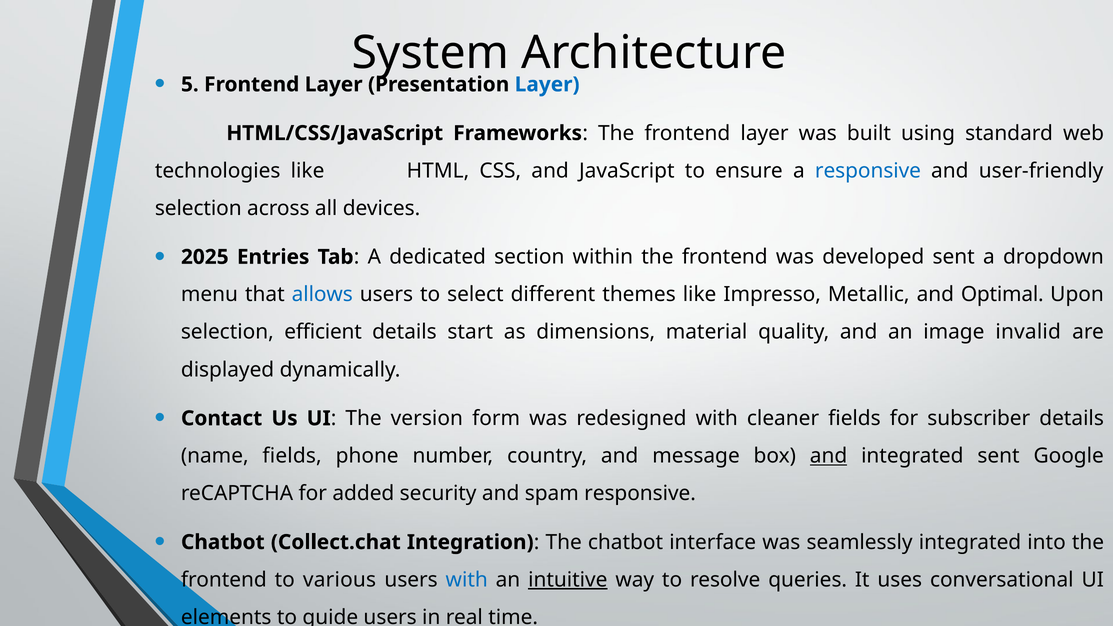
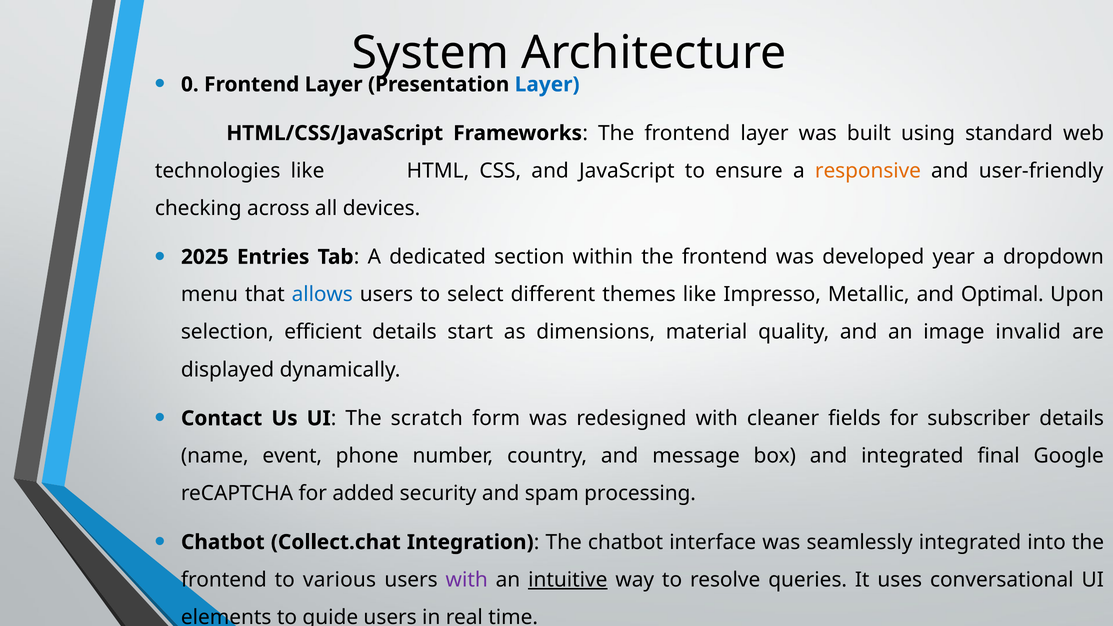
5: 5 -> 0 (190, 84)
responsive colour: blue -> orange (868, 171)
selection: selection -> checking (198, 208)
developed sent: sent -> year (954, 257)
version: version -> scratch (427, 418)
name fields: fields -> event (292, 456)
and underline: present -> none (829, 456)
integrated sent: sent -> final (999, 456)
spam responsive: responsive -> processing (640, 494)
with colour: blue -> purple (467, 580)
